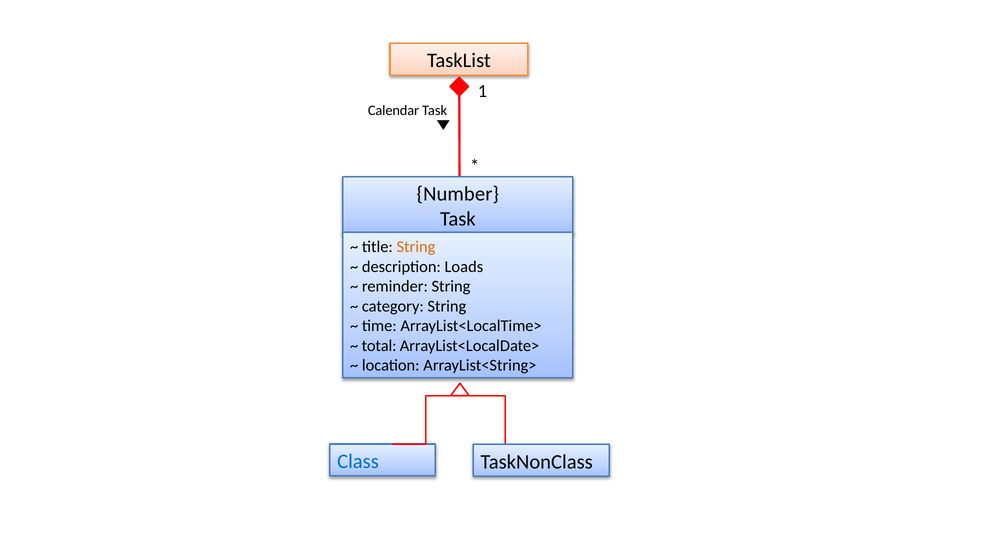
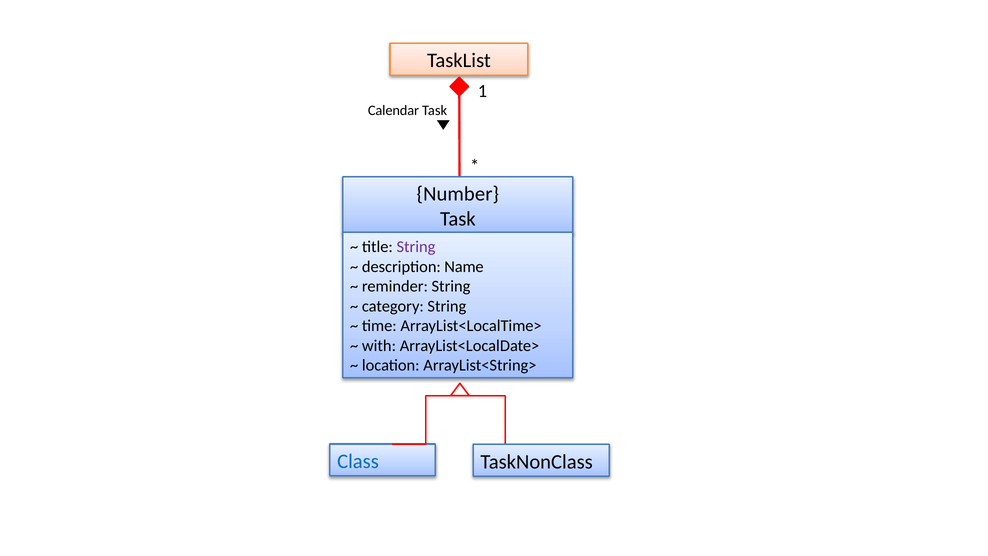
String colour: orange -> purple (416, 247)
Loads: Loads -> Name (464, 267)
total: total -> with (379, 346)
